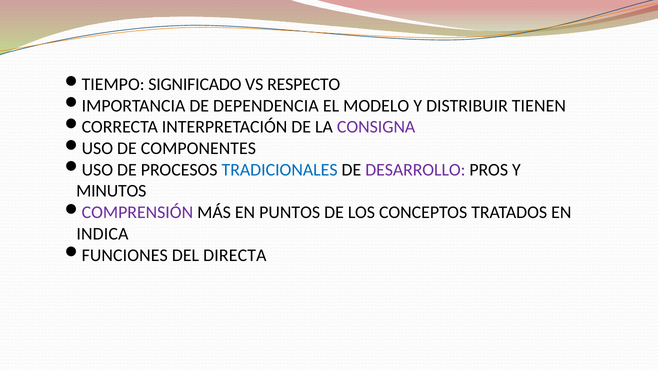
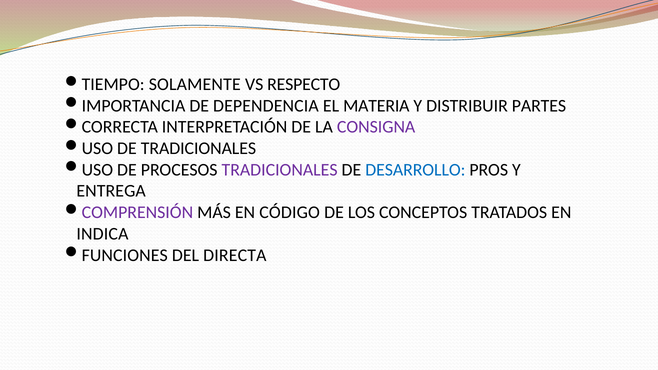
SIGNIFICADO: SIGNIFICADO -> SOLAMENTE (195, 84)
MODELO: MODELO -> MATERIA (376, 106)
TIENEN: TIENEN -> PARTES (539, 106)
DE COMPONENTES: COMPONENTES -> TRADICIONALES (198, 148)
TRADICIONALES colour: blue -> purple (280, 170)
DESARROLLO colour: purple -> blue (415, 170)
MINUTOS: MINUTOS -> ENTREGA (111, 191)
PUNTOS: PUNTOS -> CÓDIGO (290, 213)
